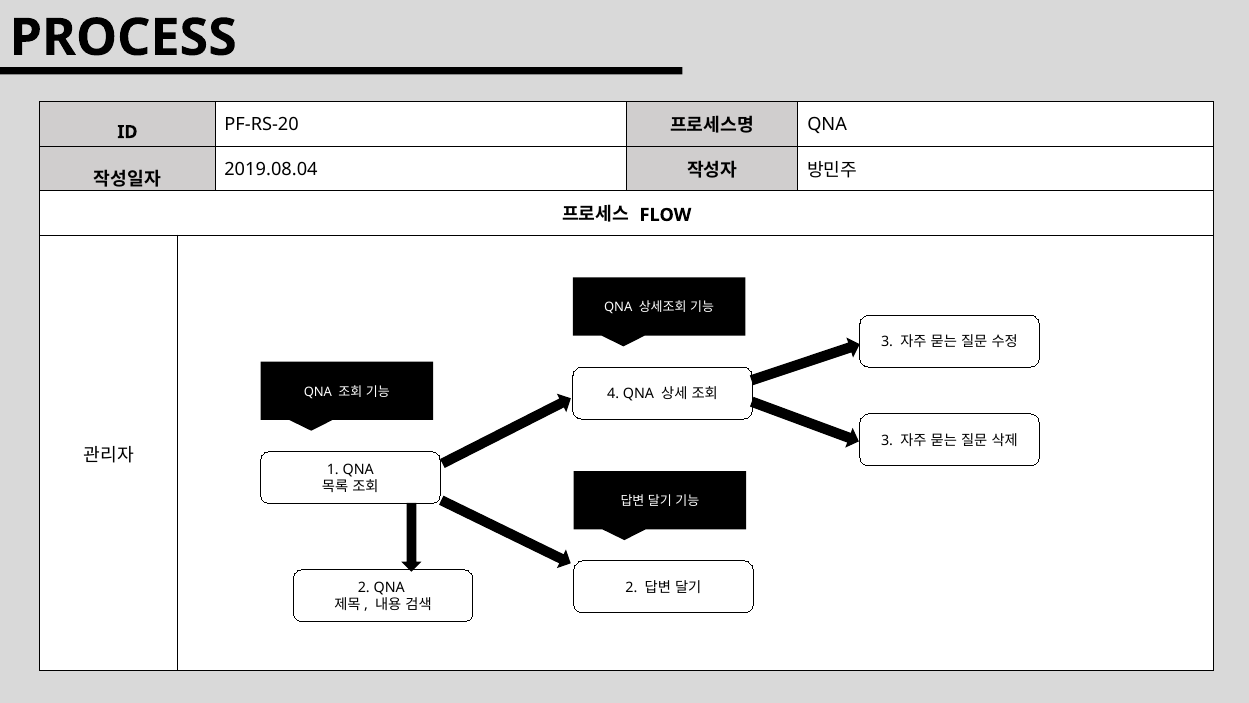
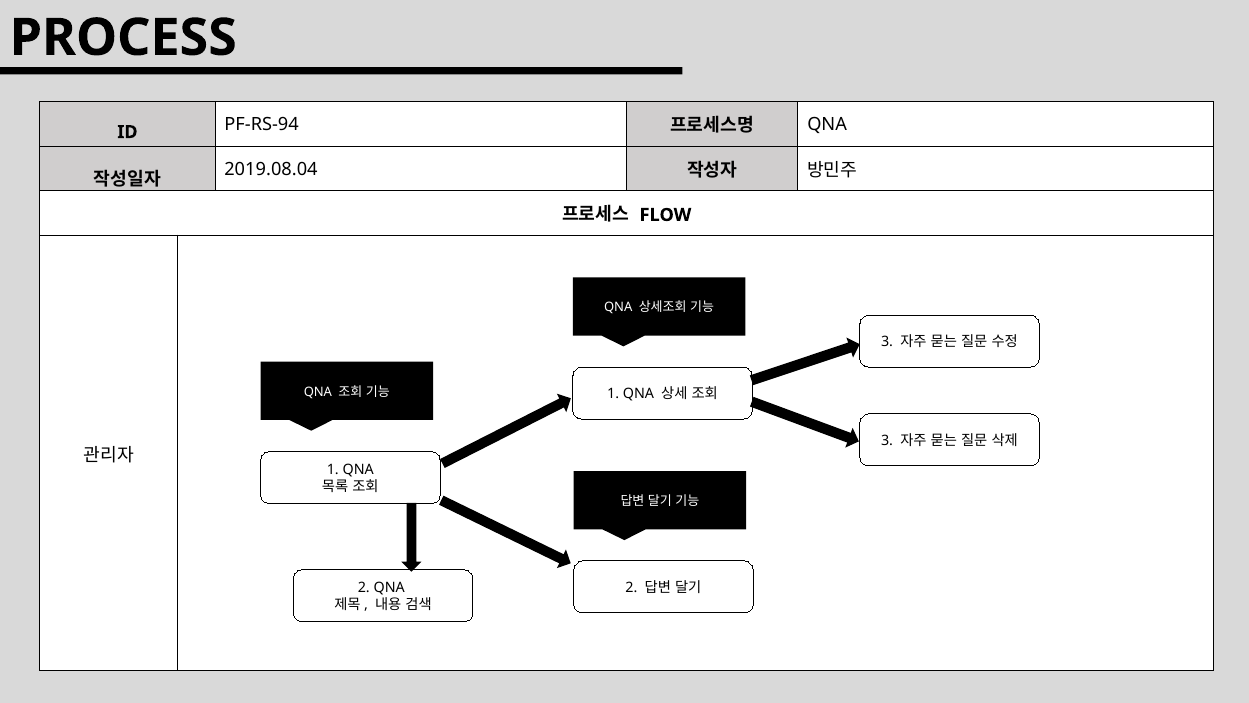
PF-RS-20: PF-RS-20 -> PF-RS-94 (262, 125)
4: 4 -> 1 (613, 394)
